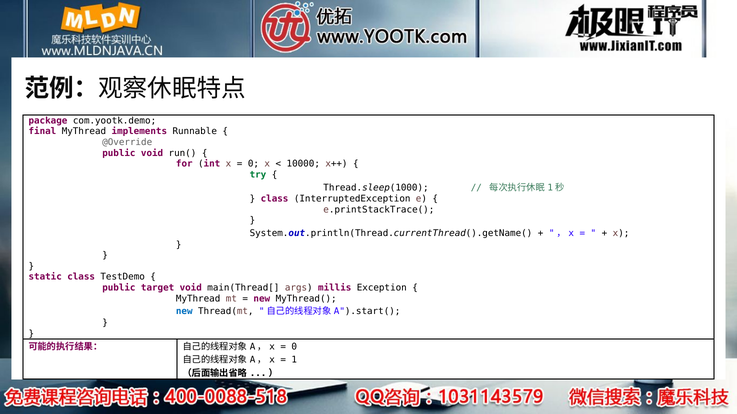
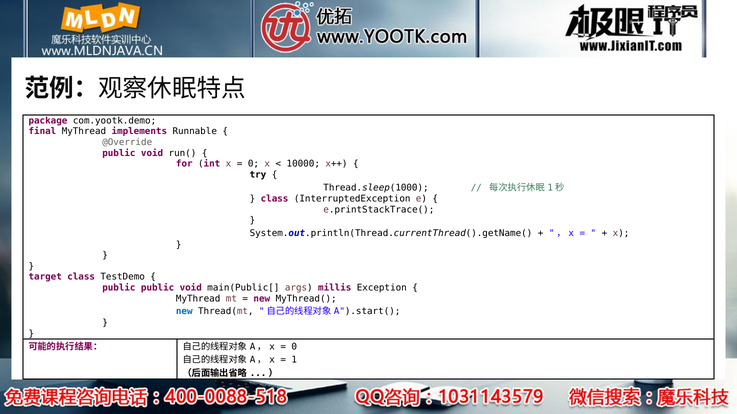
try colour: green -> black (258, 175)
static: static -> target (45, 277)
public target: target -> public (158, 288)
main(Thread[: main(Thread[ -> main(Public[ (243, 288)
